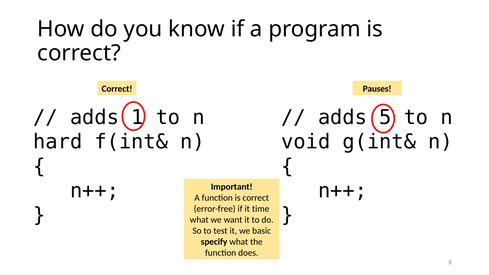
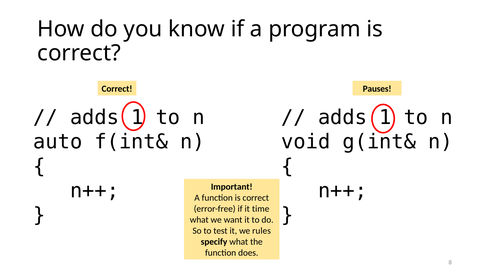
5: 5 -> 1 (385, 117)
hard: hard -> auto (58, 142)
basic: basic -> rules (262, 231)
